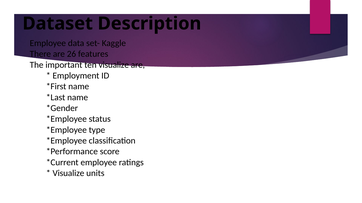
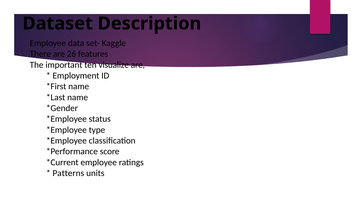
Visualize: Visualize -> Patterns (68, 174)
